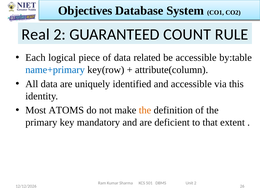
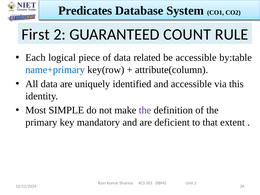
Objectives: Objectives -> Predicates (85, 11)
Real: Real -> First (36, 34)
ATOMS: ATOMS -> SIMPLE (66, 110)
the colour: orange -> purple (145, 110)
